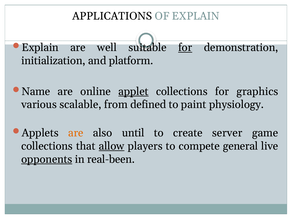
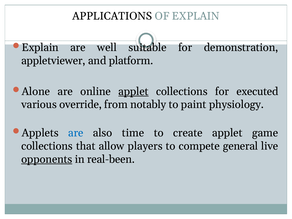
for underline: present -> none (185, 48)
initialization: initialization -> appletviewer (53, 61)
Name: Name -> Alone (36, 91)
graphics: graphics -> executed (257, 91)
scalable: scalable -> override (81, 105)
defined: defined -> notably (148, 105)
are colour: orange -> blue (76, 133)
until: until -> time (133, 133)
create server: server -> applet (227, 133)
allow underline: present -> none (112, 146)
